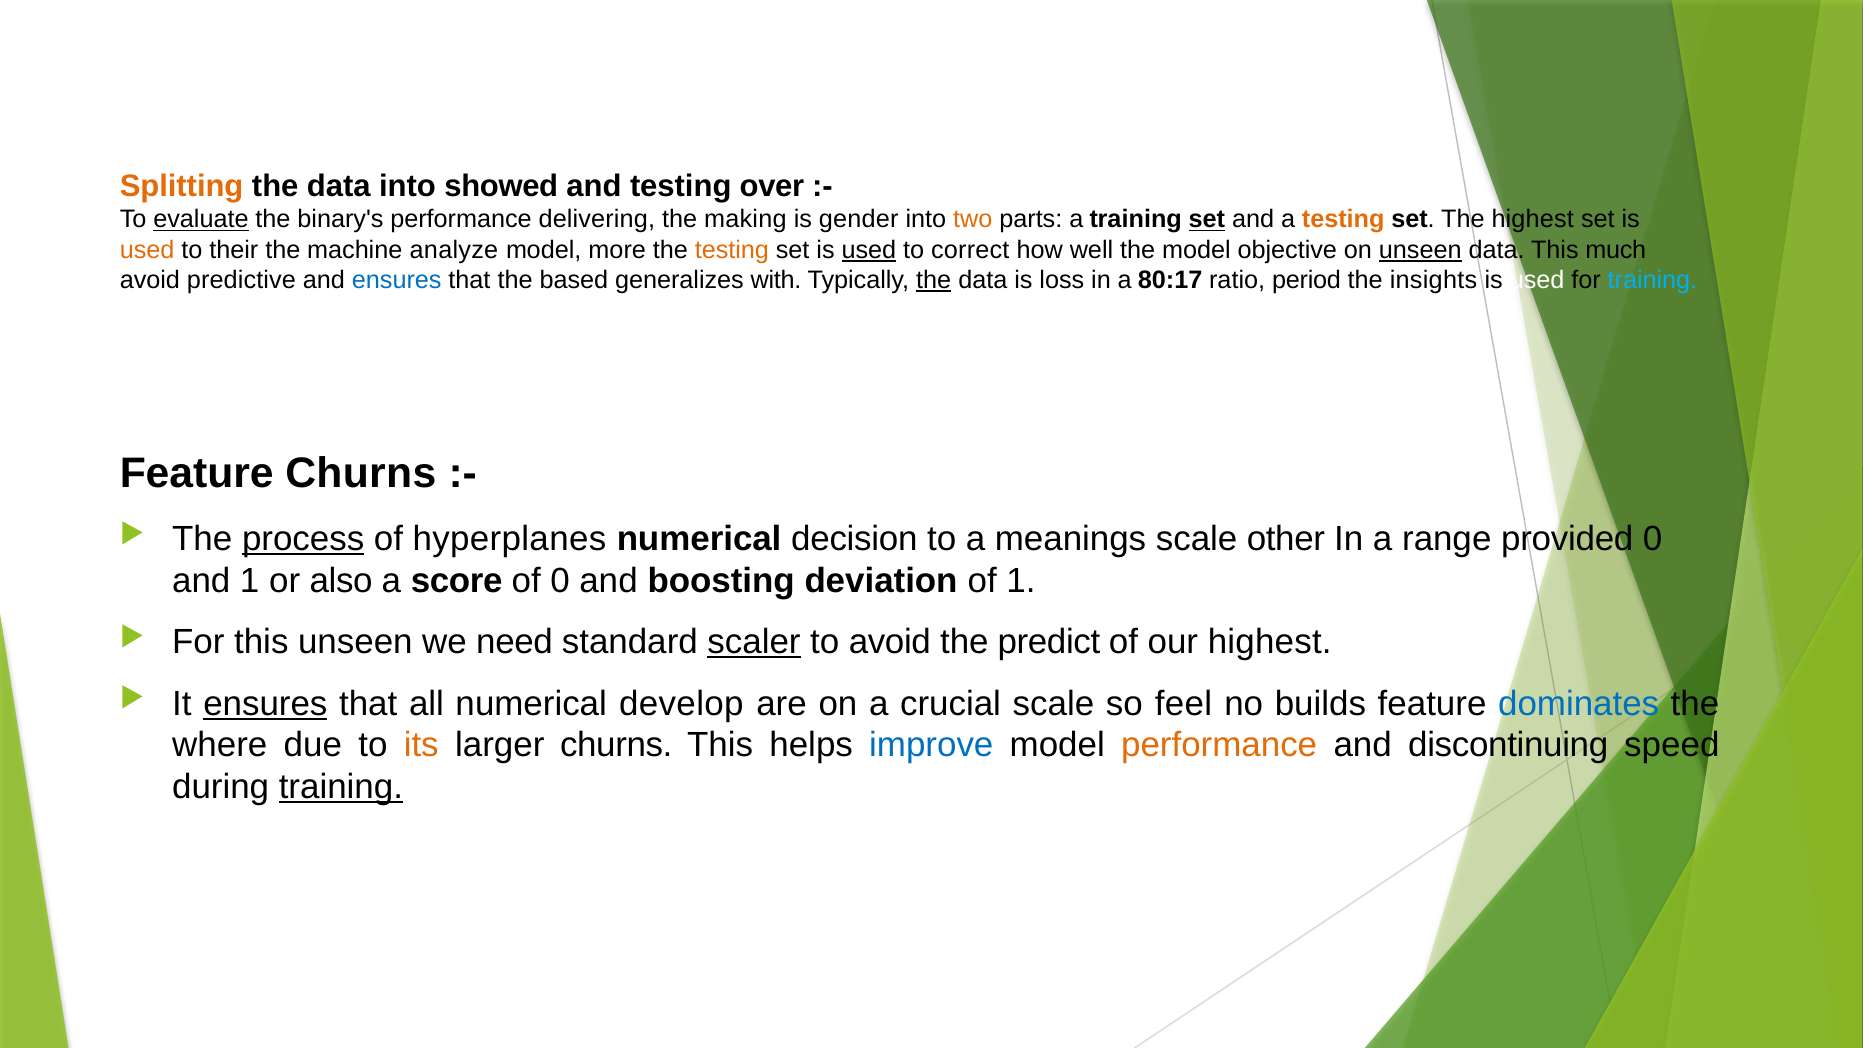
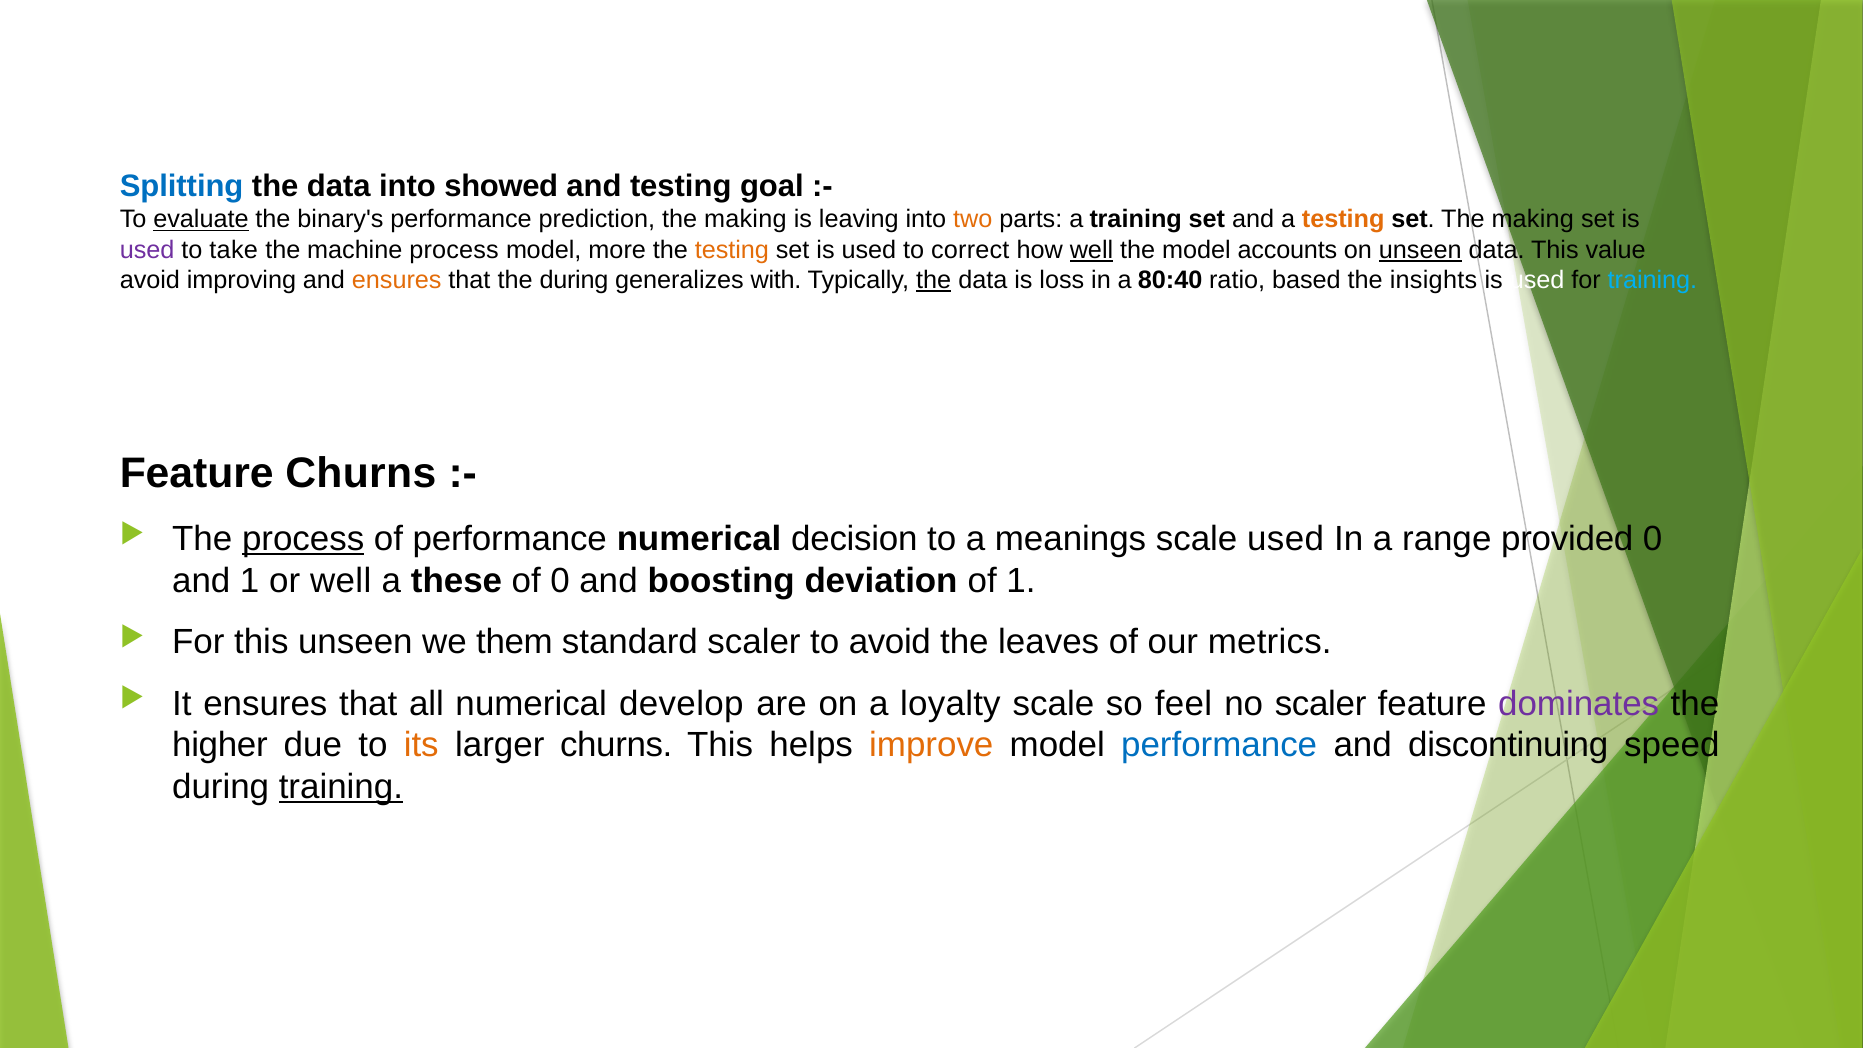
Splitting colour: orange -> blue (182, 186)
over: over -> goal (772, 186)
delivering: delivering -> prediction (597, 220)
gender: gender -> leaving (859, 220)
set underline: present -> none (1207, 220)
set The highest: highest -> making (1533, 220)
used colour: orange -> purple (147, 250)
their: their -> take (234, 250)
machine analyze: analyze -> process (454, 250)
used underline: present -> none (869, 250)
well underline: none -> present (1091, 250)
objective: objective -> accounts (1287, 250)
much: much -> value (1616, 250)
predictive: predictive -> improving (241, 280)
ensures colour: blue -> orange (397, 280)
the based: based -> during (574, 280)
80:17: 80:17 -> 80:40 (1170, 280)
period: period -> based (1306, 280)
of hyperplanes: hyperplanes -> performance (510, 539)
scale other: other -> used (1286, 539)
or also: also -> well (341, 581)
score: score -> these (457, 581)
need: need -> them (515, 642)
scaler underline: present -> none (754, 642)
predict: predict -> leaves (1049, 642)
our highest: highest -> metrics (1270, 642)
ensures underline: present -> none (265, 703)
crucial: crucial -> loyalty (950, 703)
no builds: builds -> scaler (1321, 703)
dominates colour: blue -> purple (1579, 703)
where: where -> higher (220, 745)
improve colour: blue -> orange (931, 745)
performance colour: orange -> blue (1219, 745)
